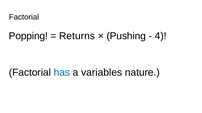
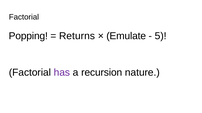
Pushing: Pushing -> Emulate (126, 36)
4: 4 -> 5 (161, 36)
has colour: blue -> purple (62, 73)
variables: variables -> recursion (102, 73)
